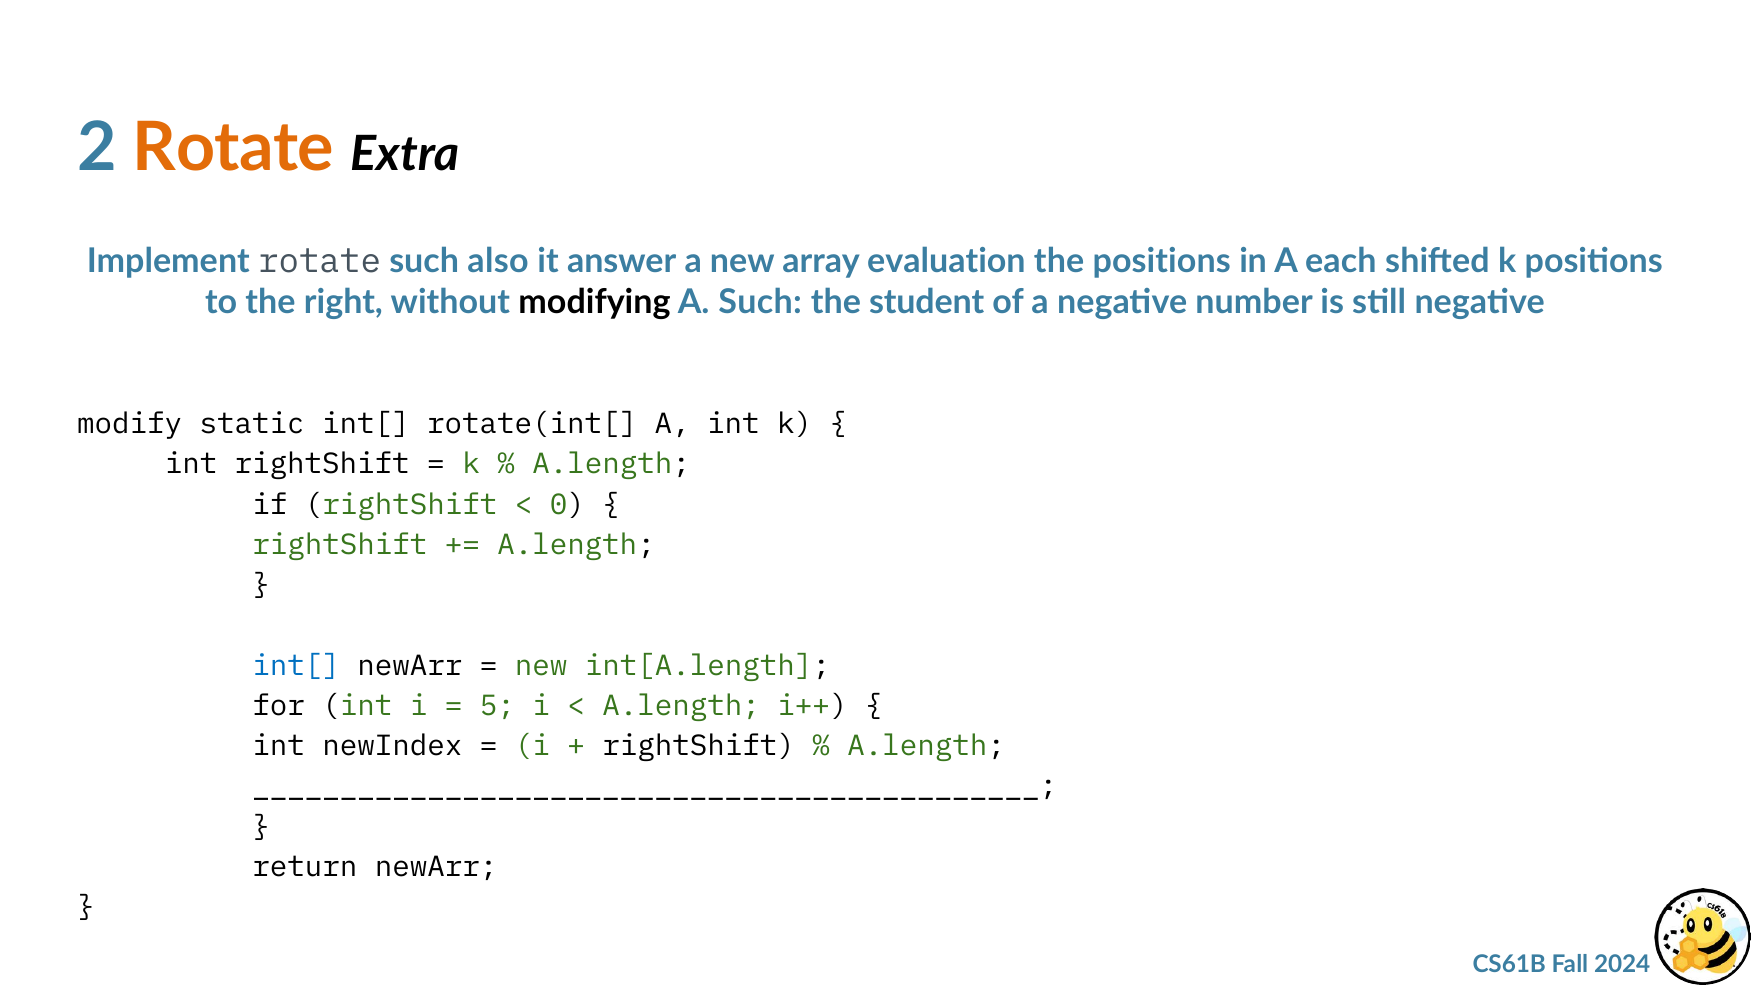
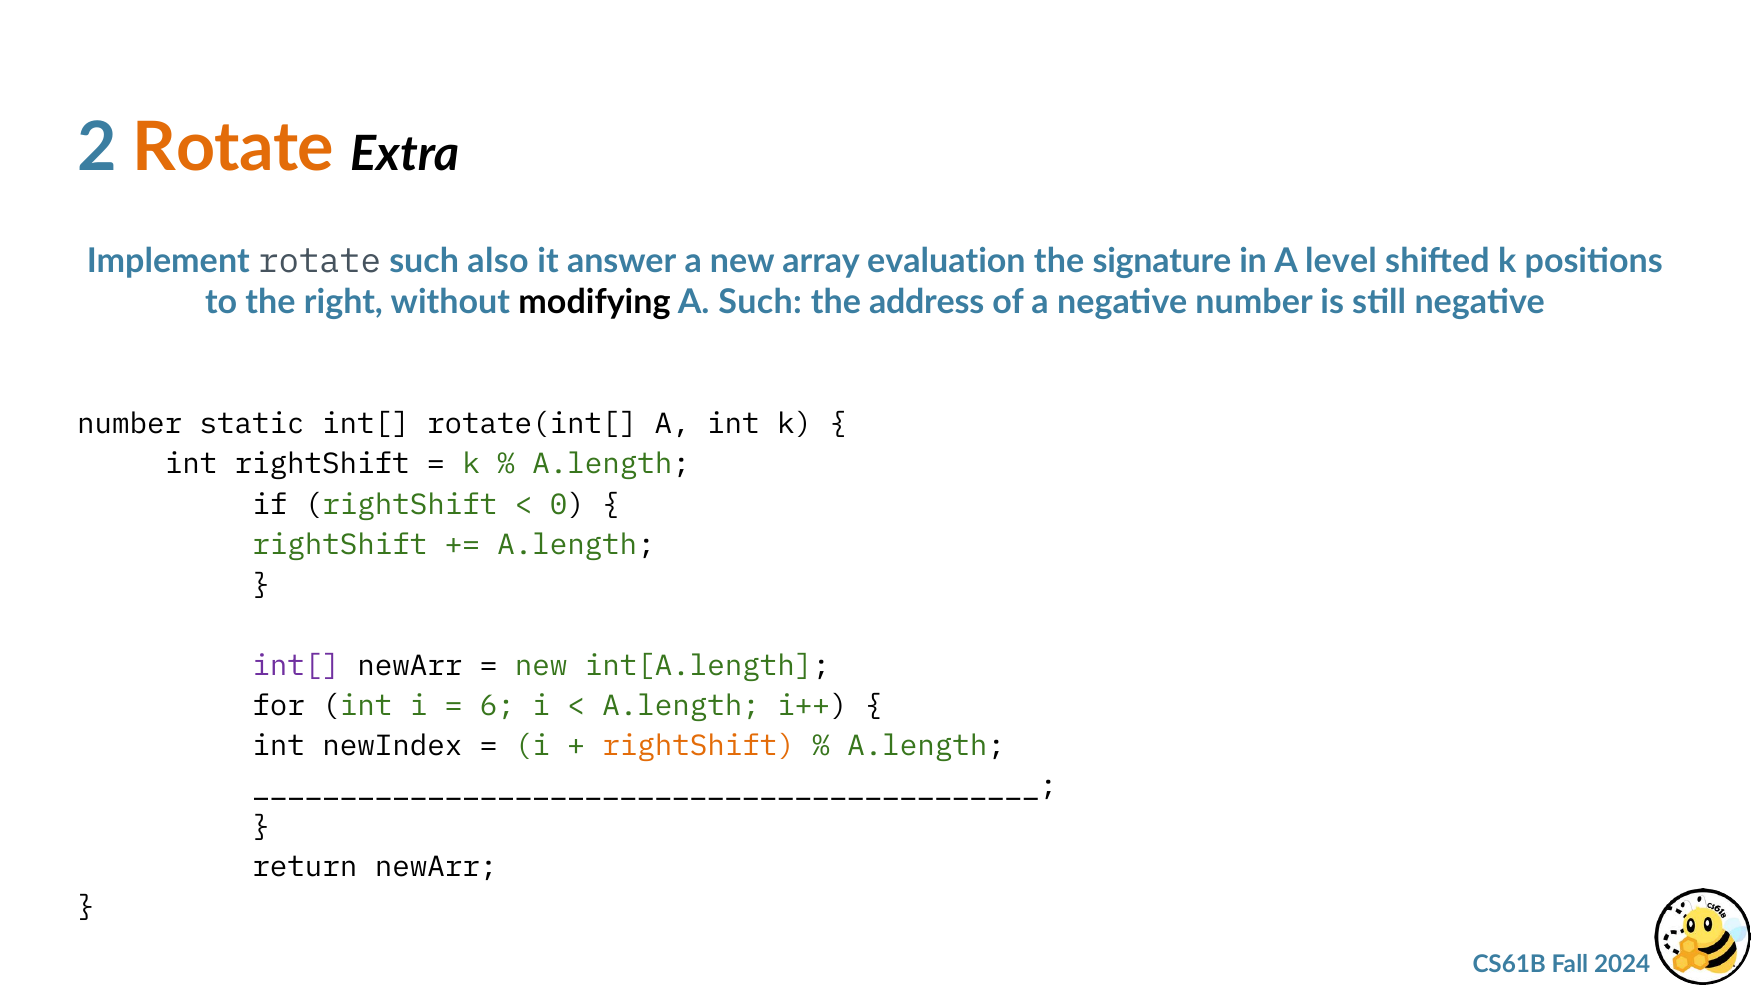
the positions: positions -> signature (1162, 261)
each: each -> level (1341, 261)
student: student -> address (927, 302)
modify: modify -> number (130, 424)
int[ colour: blue -> purple (296, 665)
5: 5 -> 6 (497, 706)
rightShift colour: black -> orange (699, 746)
